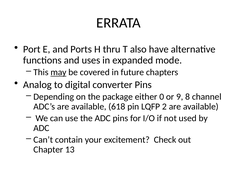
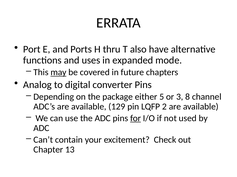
0: 0 -> 5 (162, 97)
9: 9 -> 3 (180, 97)
618: 618 -> 129 (117, 107)
for underline: none -> present (136, 119)
